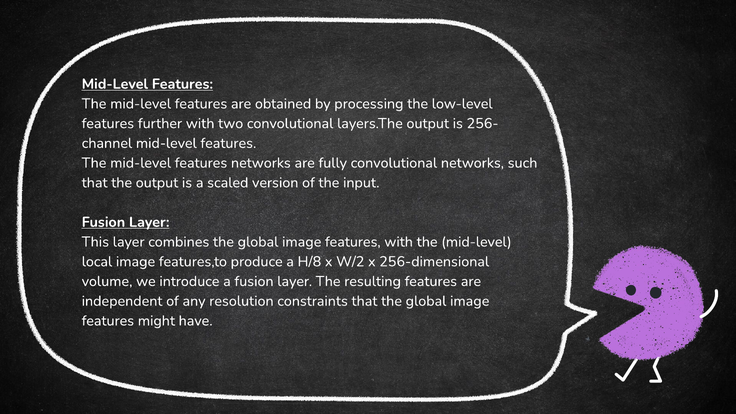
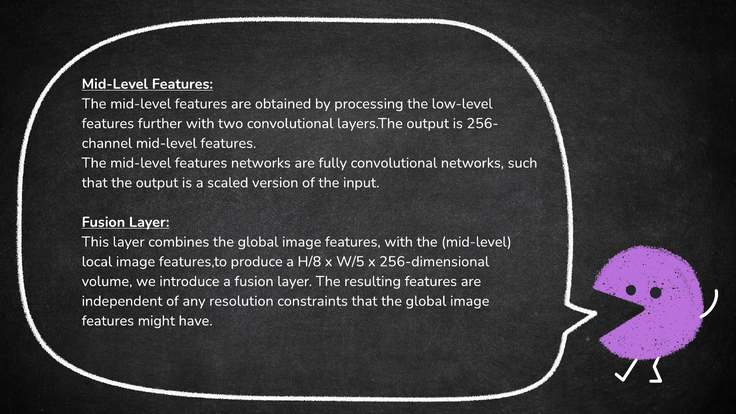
W/2: W/2 -> W/5 (350, 262)
